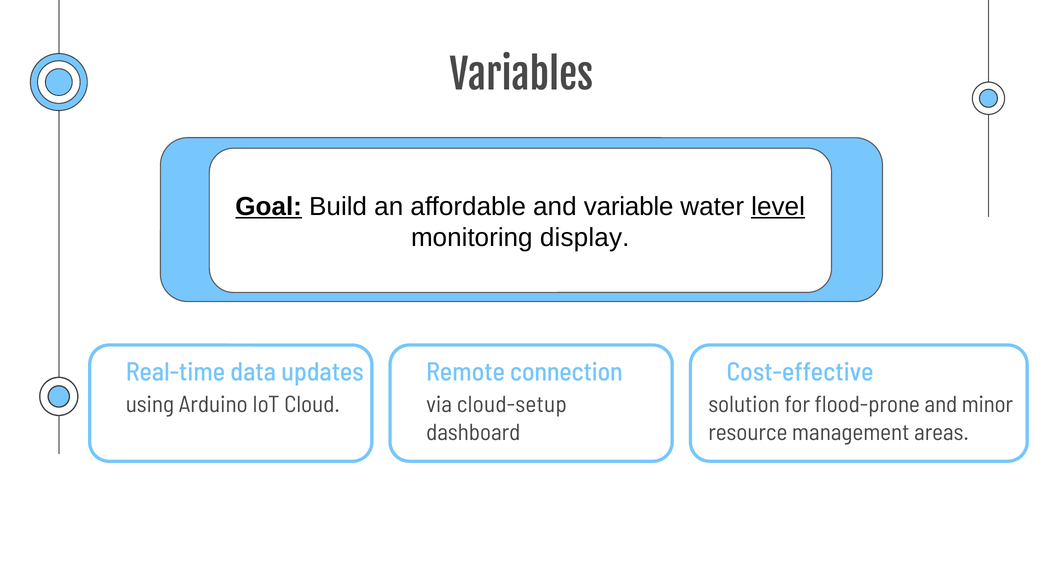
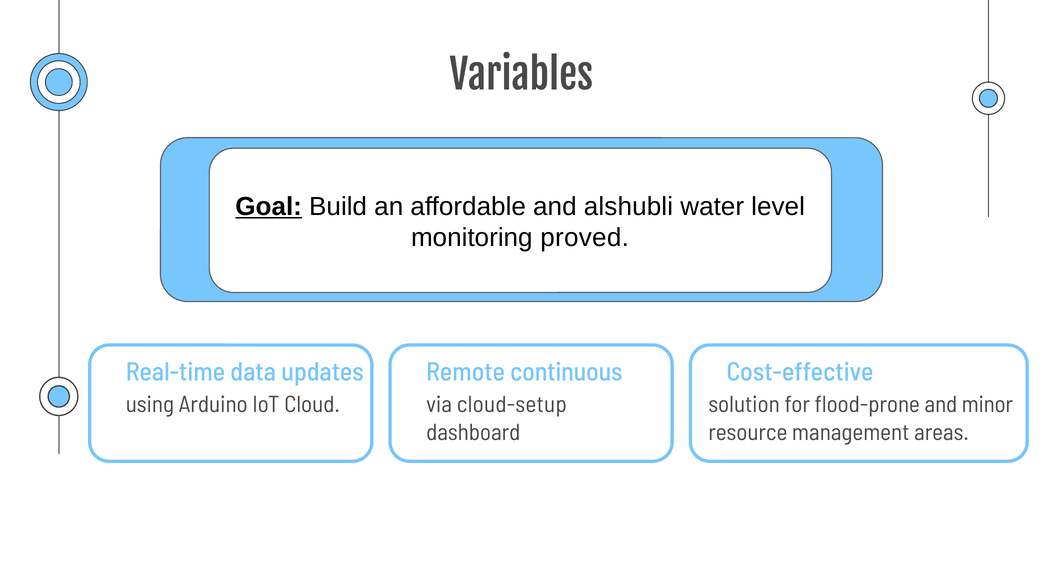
variable: variable -> alshubli (628, 206)
level underline: present -> none (778, 206)
display: display -> proved (585, 238)
connection: connection -> continuous (566, 372)
